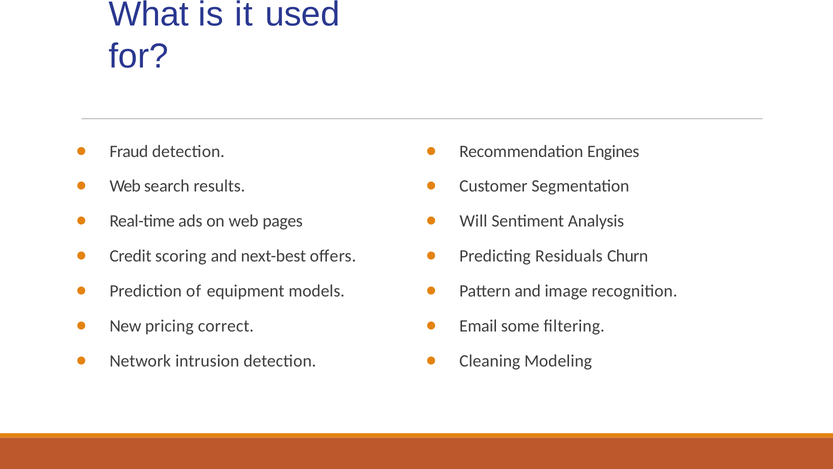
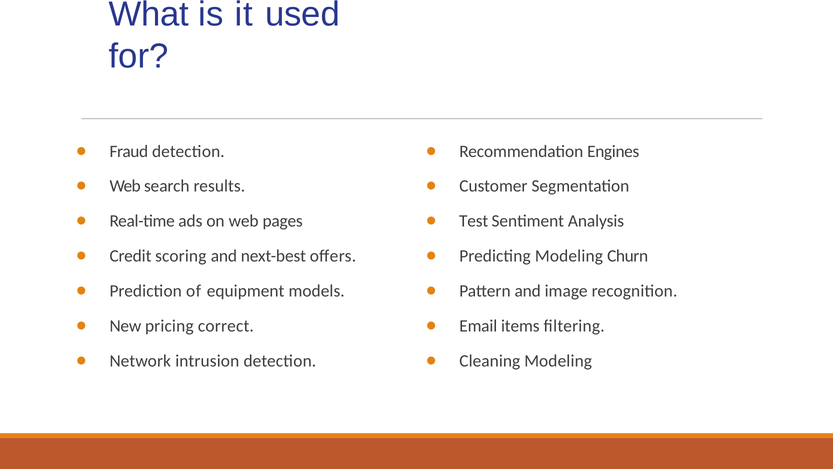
Will: Will -> Test (474, 221)
Predicting Residuals: Residuals -> Modeling (569, 256)
some: some -> items (520, 326)
